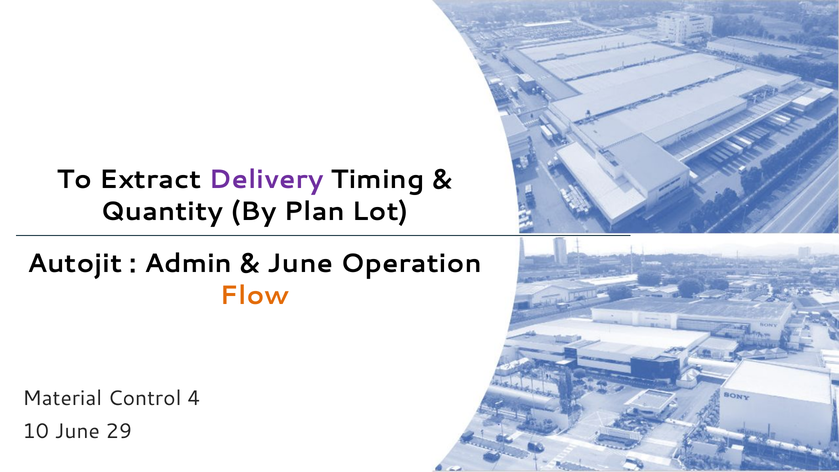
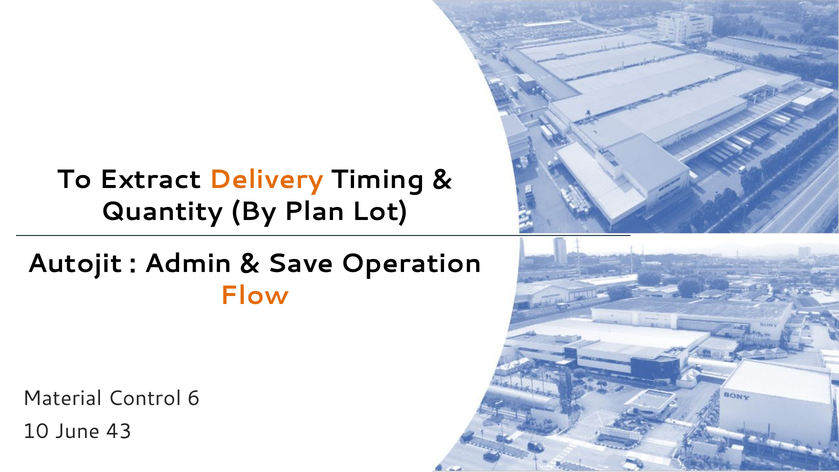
Delivery colour: purple -> orange (266, 179)
June: June -> Save (301, 264)
4: 4 -> 6 (194, 398)
29: 29 -> 43 (119, 431)
